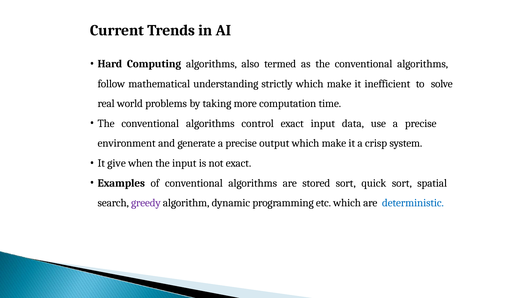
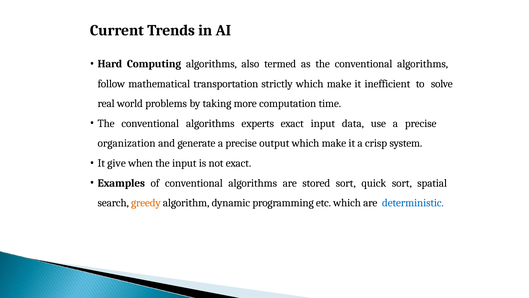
understanding: understanding -> transportation (226, 84)
control: control -> experts (258, 123)
environment: environment -> organization (127, 143)
greedy colour: purple -> orange (146, 203)
